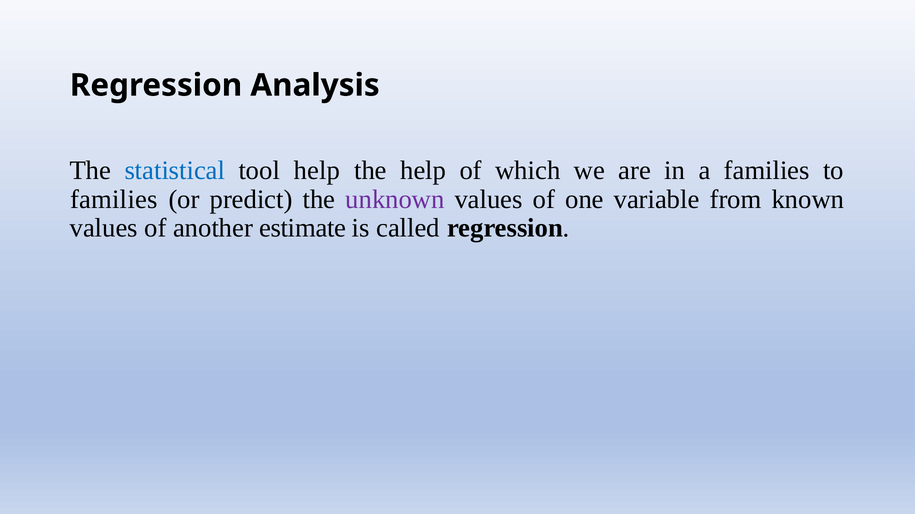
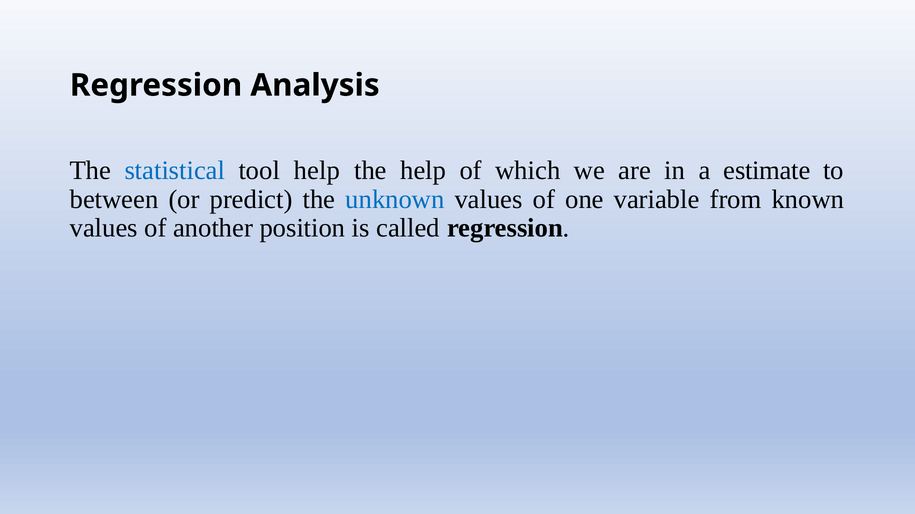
a families: families -> estimate (767, 171)
families: families -> between (114, 200)
unknown colour: purple -> blue (395, 200)
estimate: estimate -> position (302, 228)
